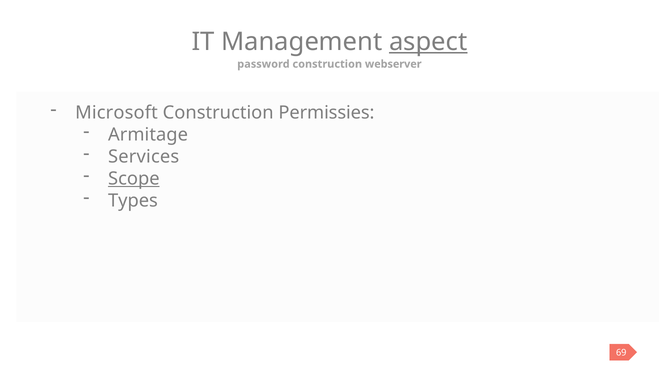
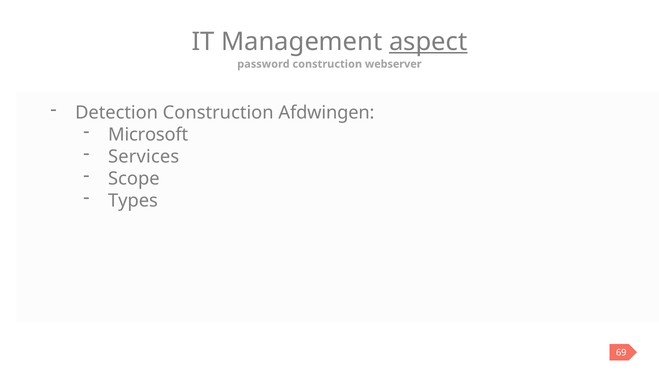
Microsoft: Microsoft -> Detection (117, 113)
Permissies: Permissies -> Afdwingen (326, 113)
Armitage: Armitage -> Microsoft (148, 135)
Scope underline: present -> none (134, 179)
